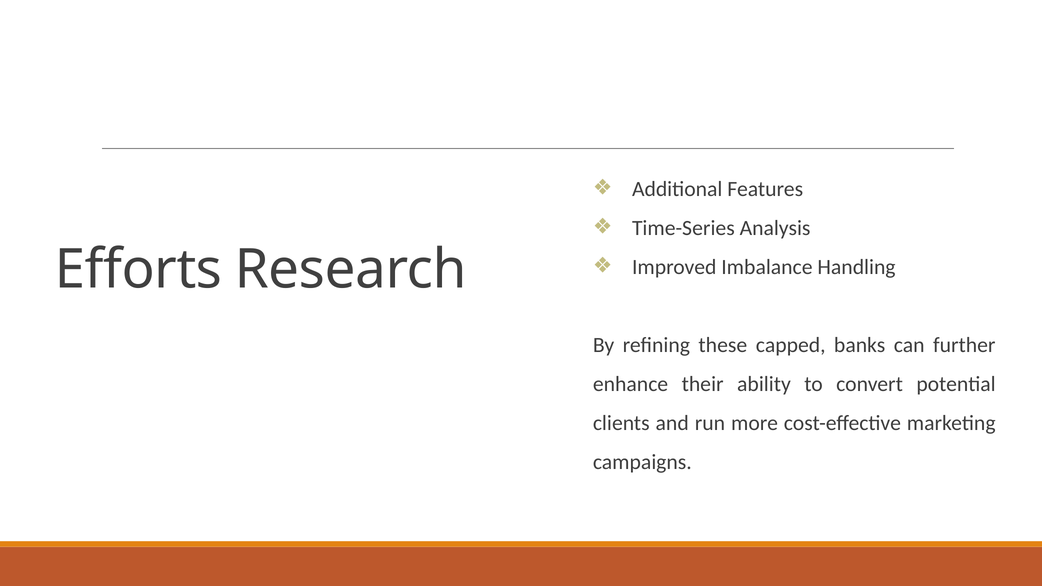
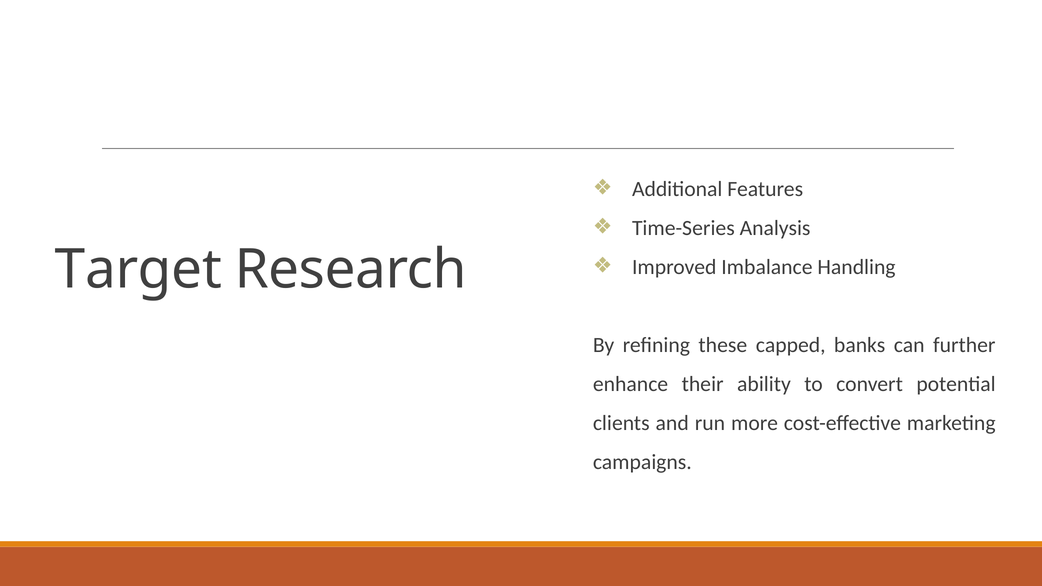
Efforts: Efforts -> Target (138, 270)
